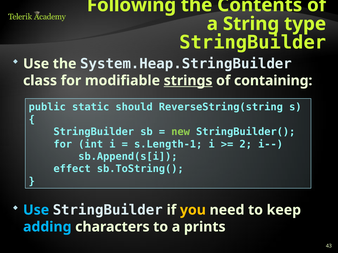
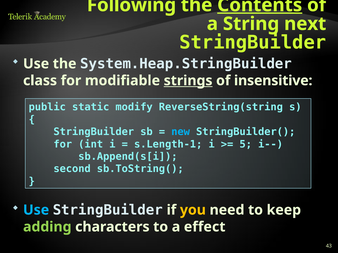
Contents underline: none -> present (260, 5)
type: type -> next (305, 24)
containing: containing -> insensitive (273, 81)
should: should -> modify (134, 107)
new colour: light green -> light blue (181, 132)
2: 2 -> 5 (246, 144)
effect: effect -> second (72, 169)
adding colour: light blue -> light green (47, 227)
prints: prints -> effect (205, 227)
